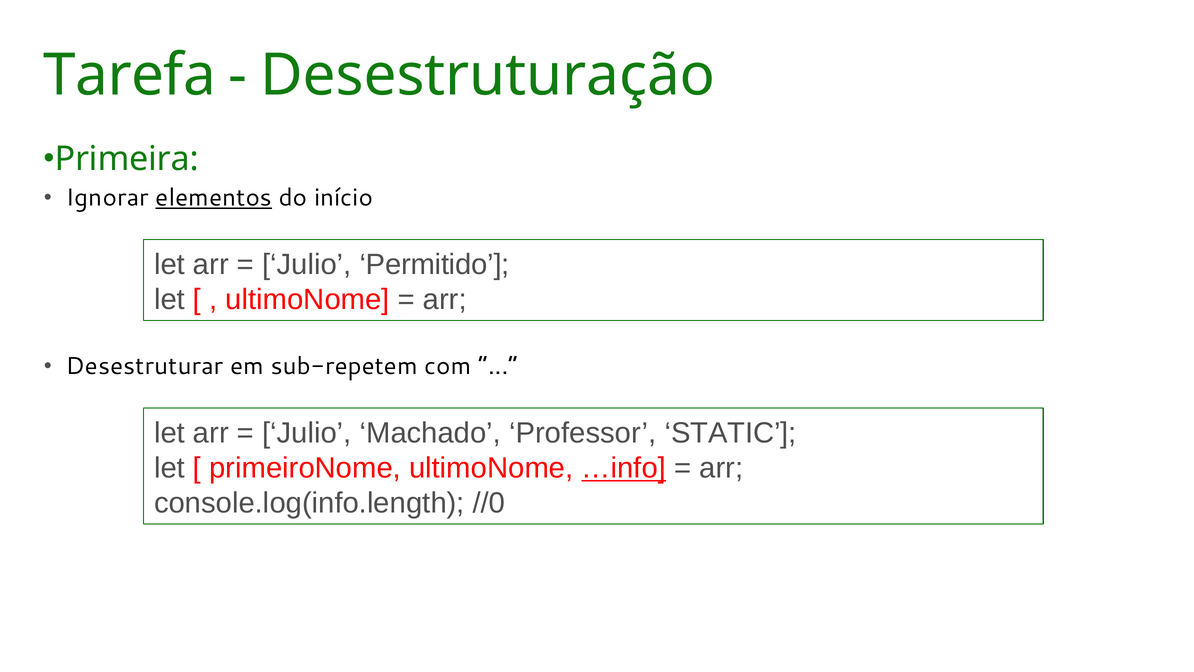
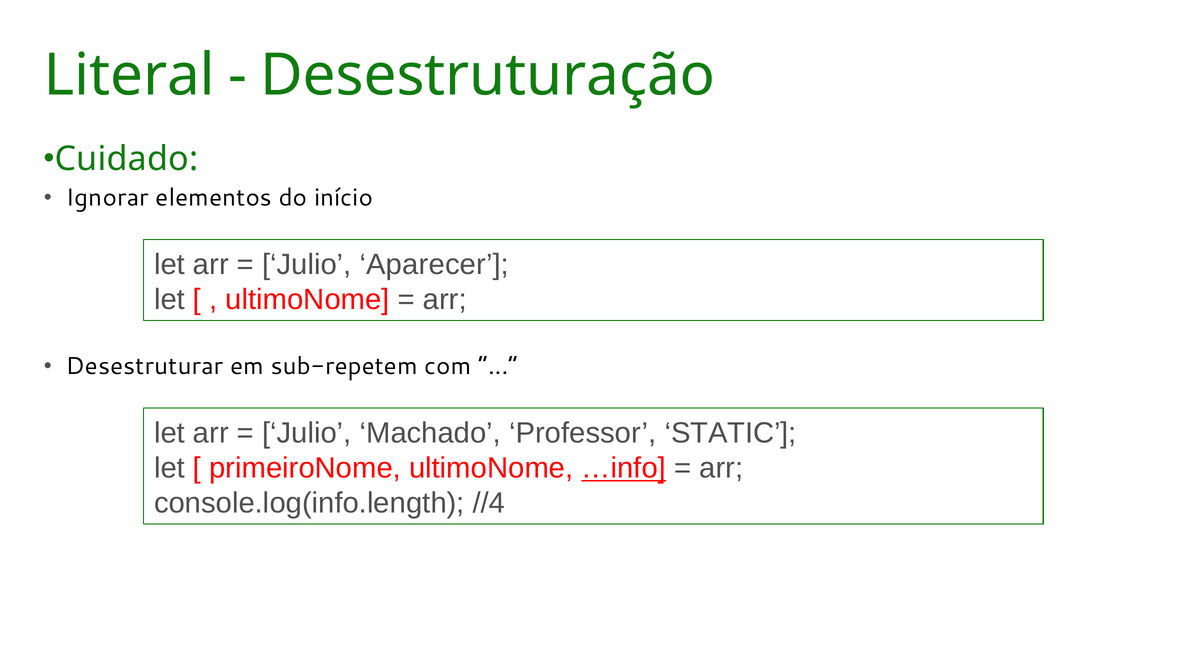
Tarefa: Tarefa -> Literal (129, 75)
Primeira: Primeira -> Cuidado (127, 159)
elementos underline: present -> none (214, 198)
Permitido: Permitido -> Aparecer (434, 264)
//0: //0 -> //4 (489, 503)
